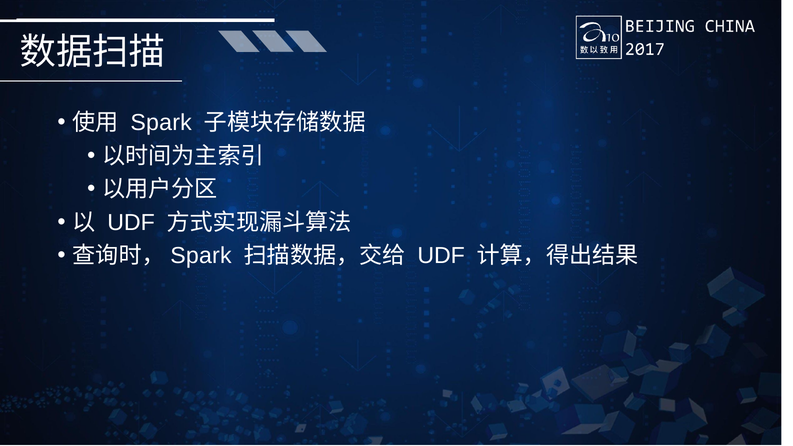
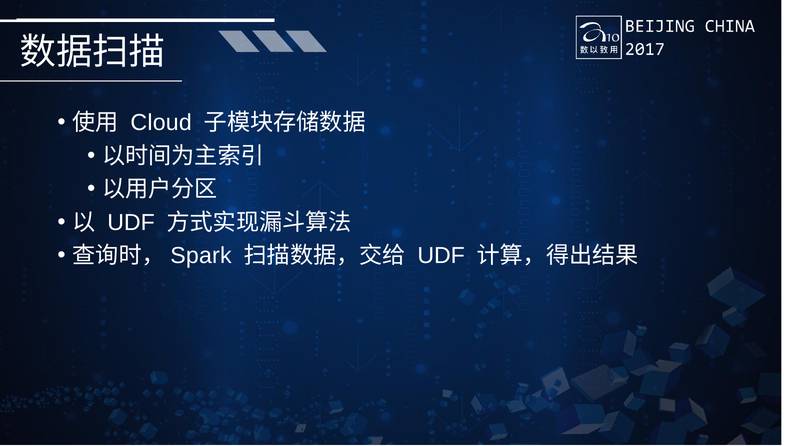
Spark: Spark -> Cloud (161, 123)
